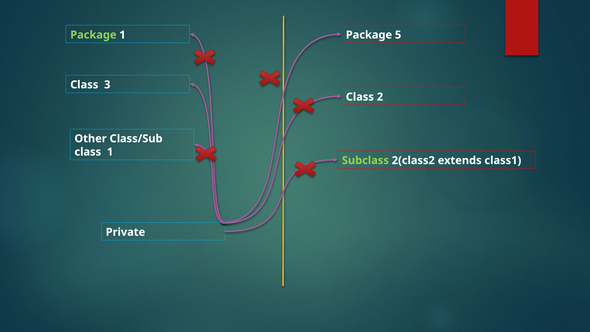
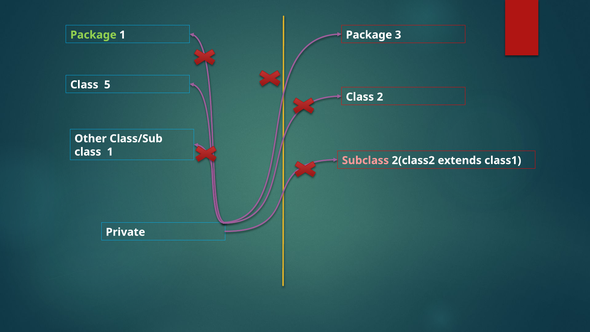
5: 5 -> 3 (398, 35)
3: 3 -> 5 (107, 85)
Subclass colour: light green -> pink (365, 160)
